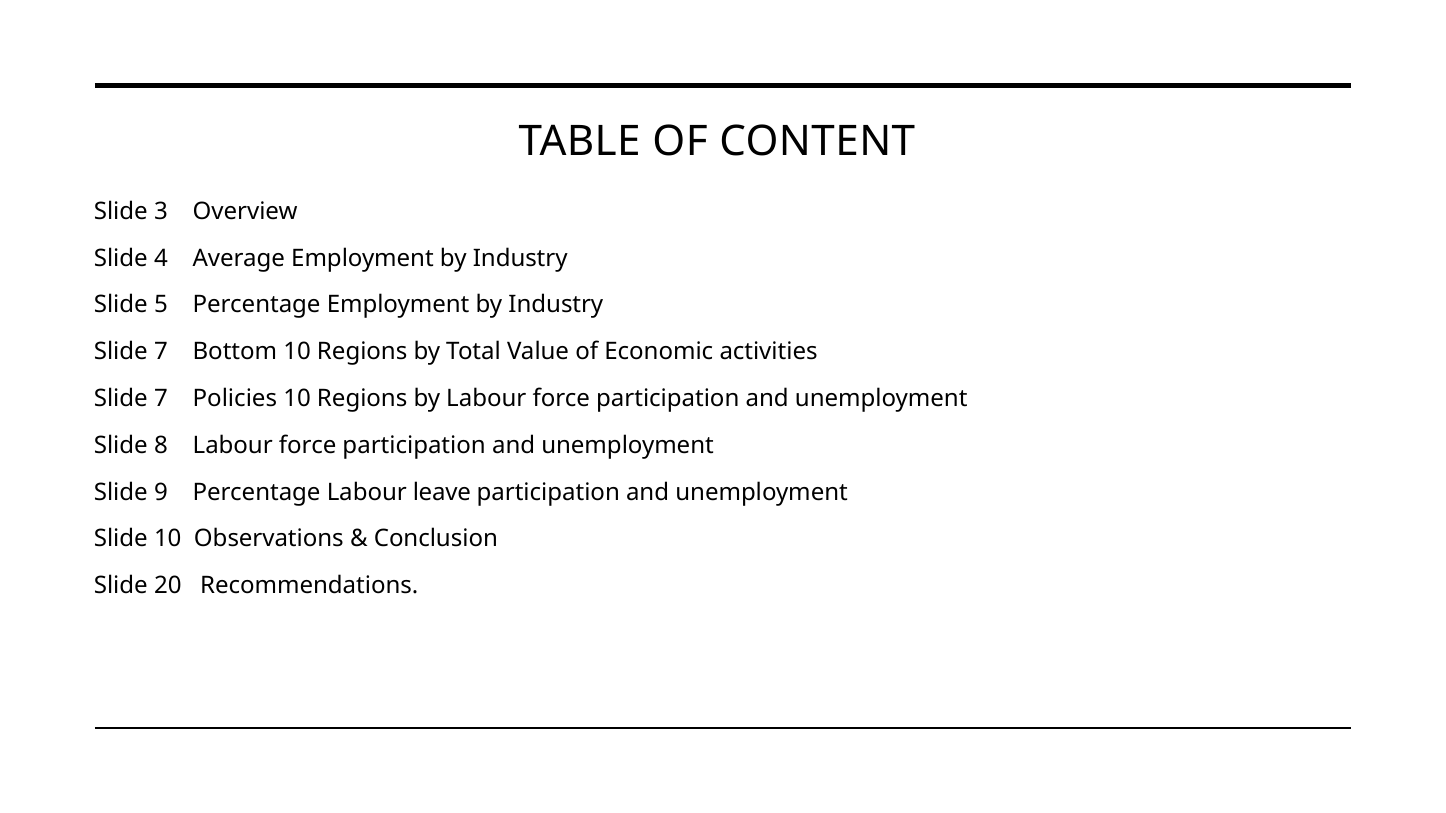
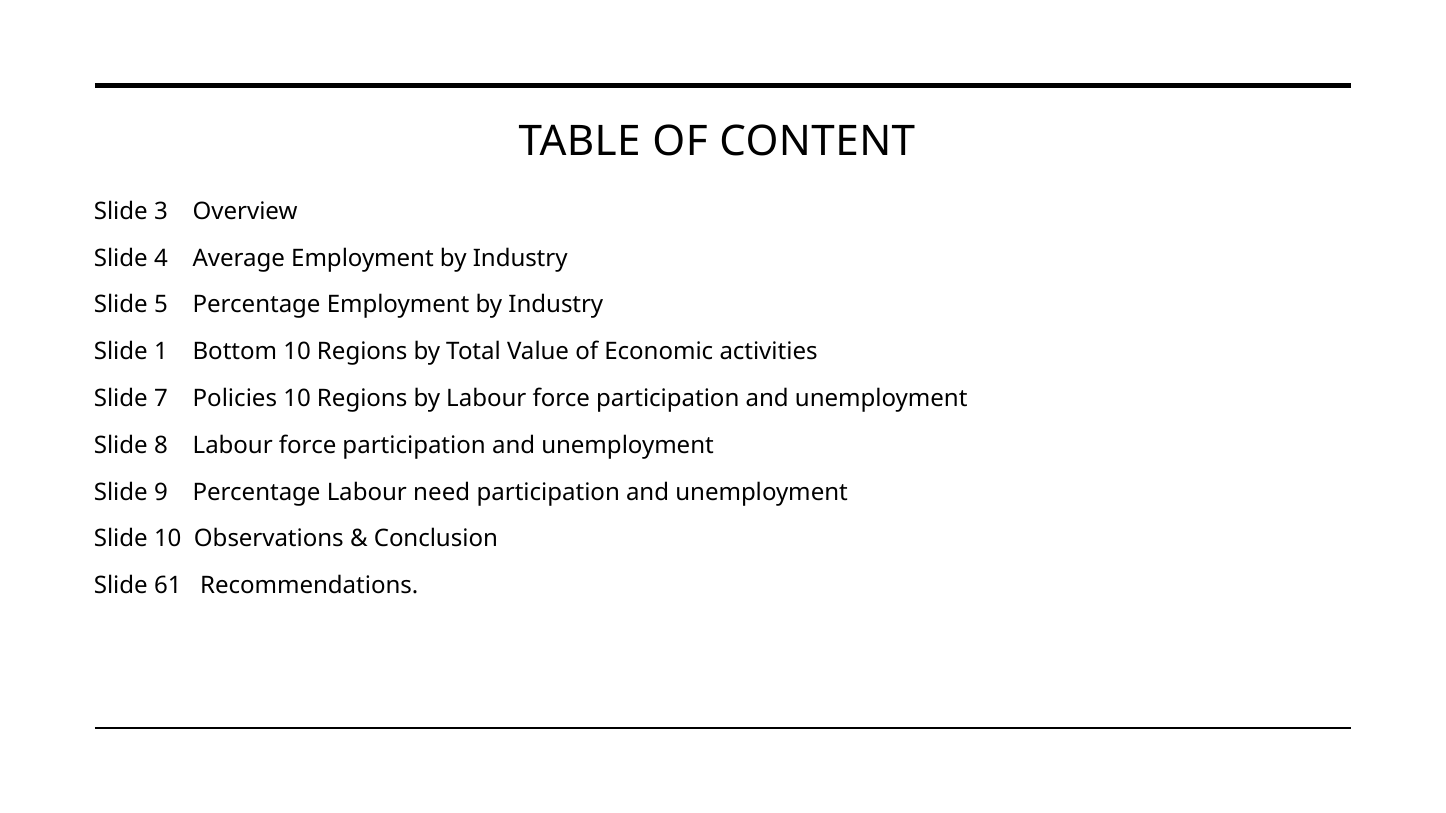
7: 7 -> 1 (161, 352)
leave: leave -> need (442, 492)
20: 20 -> 61 (168, 586)
